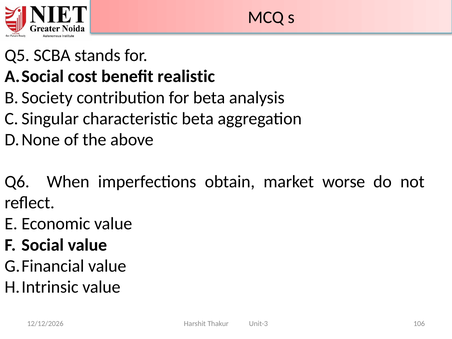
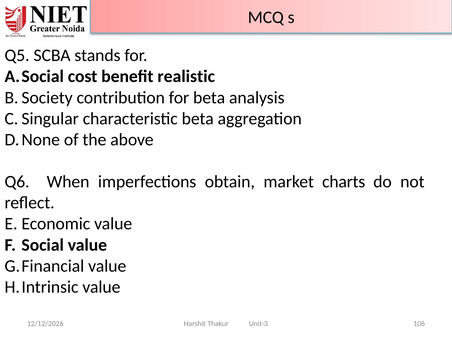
worse: worse -> charts (344, 182)
